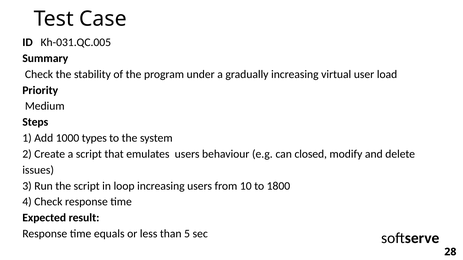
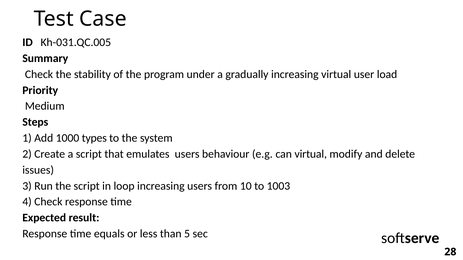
can closed: closed -> virtual (311, 154)
1800: 1800 -> 1003 (278, 186)
